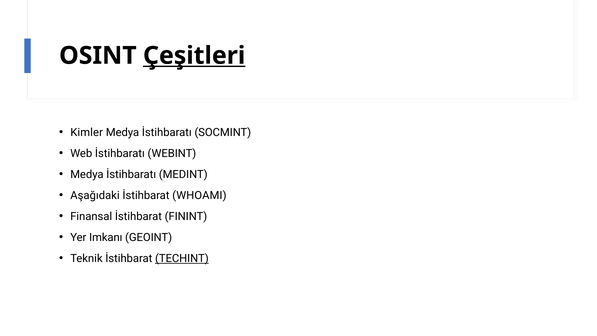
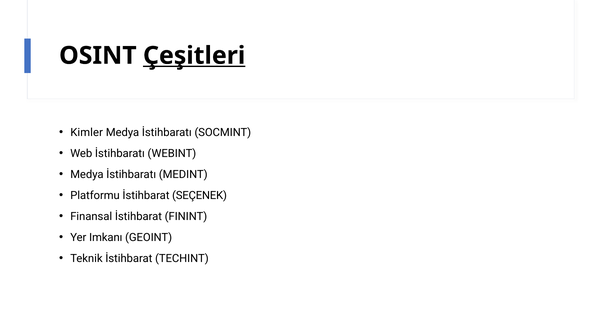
Aşağıdaki: Aşağıdaki -> Platformu (95, 195)
WHOAMI: WHOAMI -> SEÇENEK (200, 195)
TECHINT underline: present -> none (182, 258)
